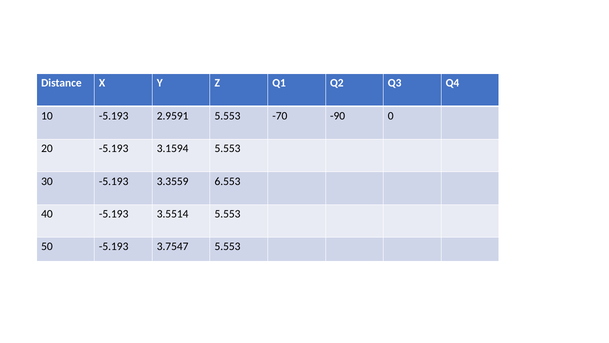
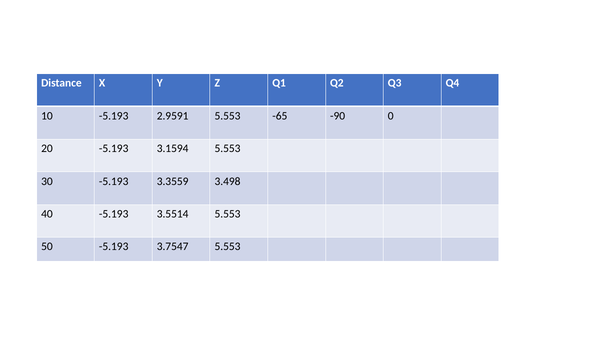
-70: -70 -> -65 (280, 116)
6.553: 6.553 -> 3.498 (228, 181)
